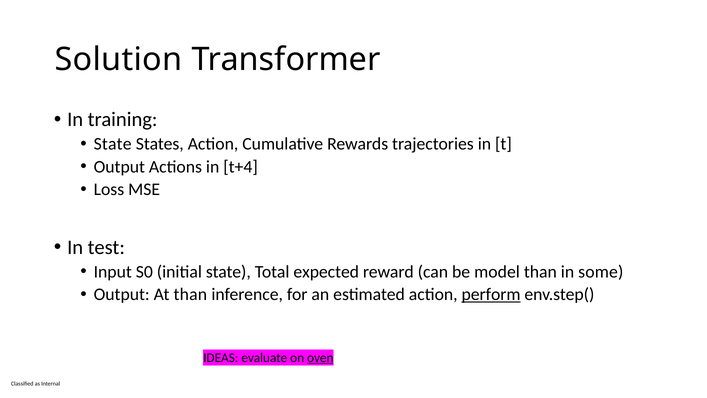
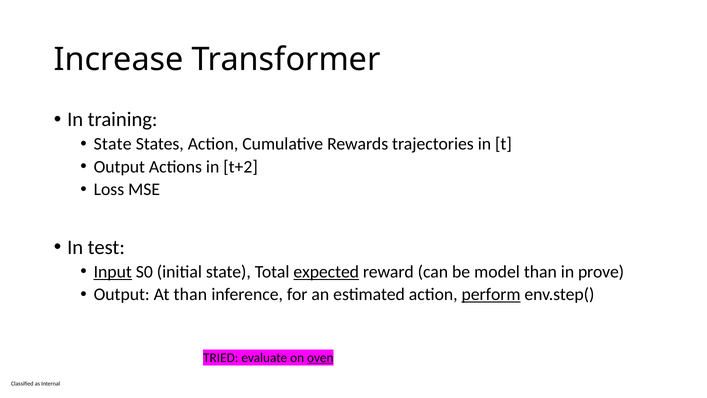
Solution: Solution -> Increase (119, 59)
t+4: t+4 -> t+2 (241, 167)
Input underline: none -> present (113, 271)
expected underline: none -> present (326, 271)
some: some -> prove (601, 271)
IDEAS: IDEAS -> TRIED (221, 357)
